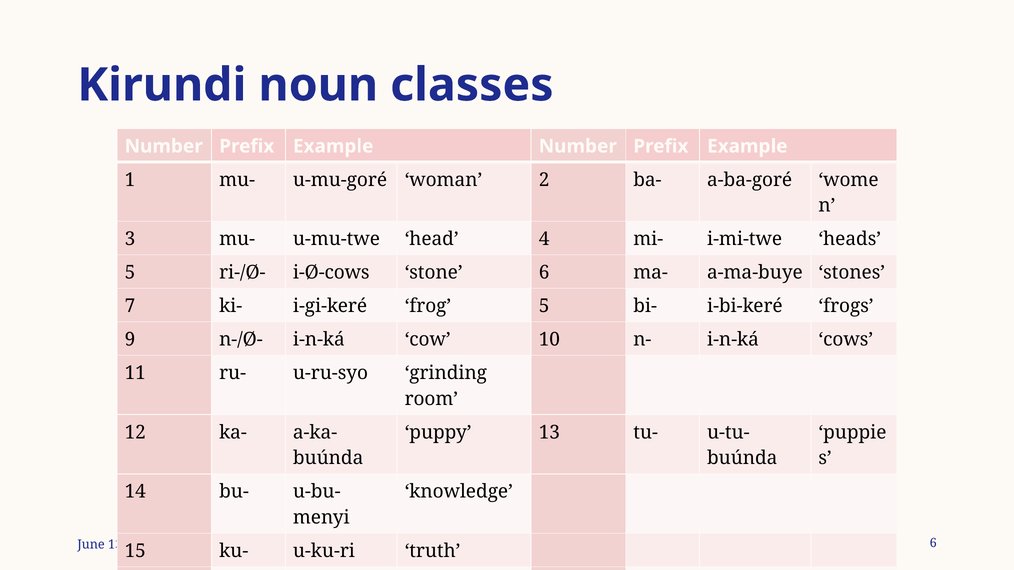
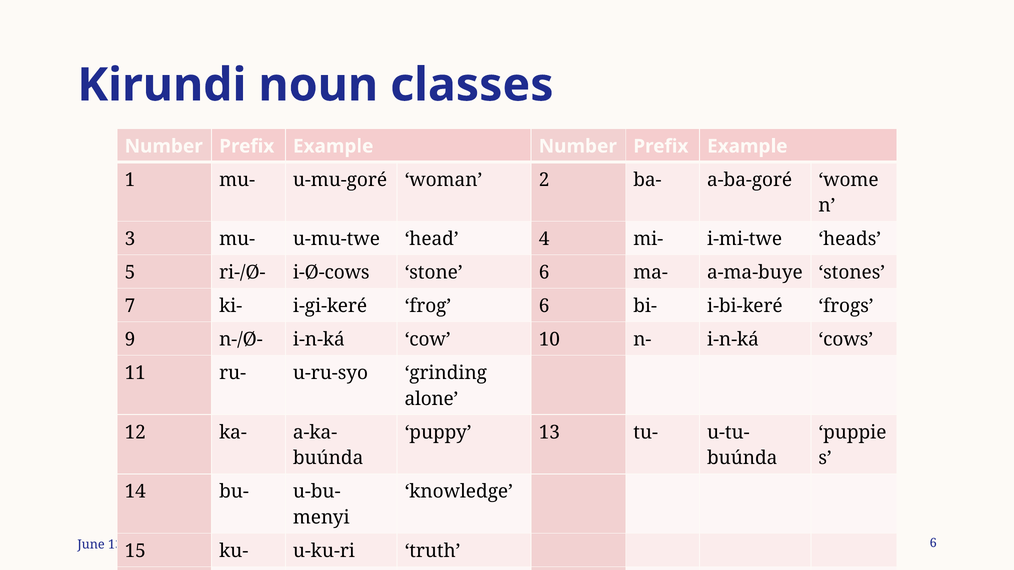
frog 5: 5 -> 6 (544, 306)
room: room -> alone (431, 399)
